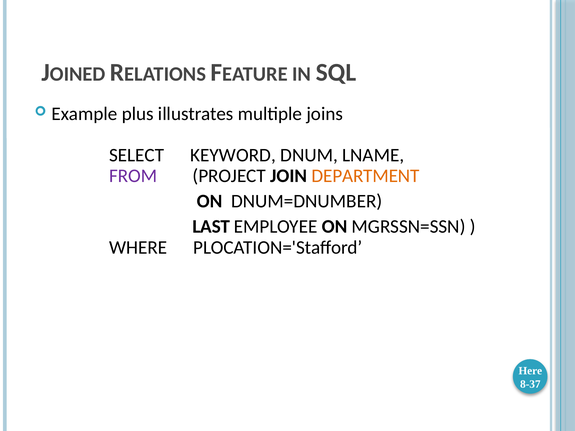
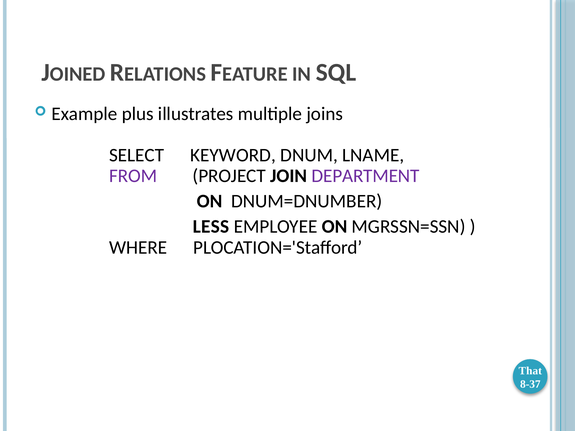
DEPARTMENT colour: orange -> purple (365, 176)
LAST: LAST -> LESS (211, 227)
Here: Here -> That (530, 371)
